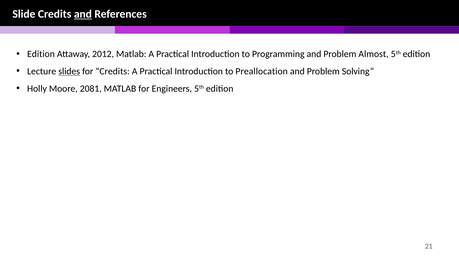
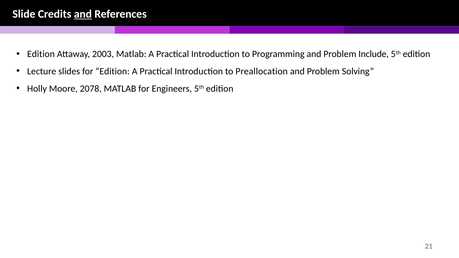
2012: 2012 -> 2003 (103, 54)
Almost: Almost -> Include (374, 54)
slides underline: present -> none (69, 71)
for Credits: Credits -> Edition (113, 71)
2081: 2081 -> 2078 (91, 89)
